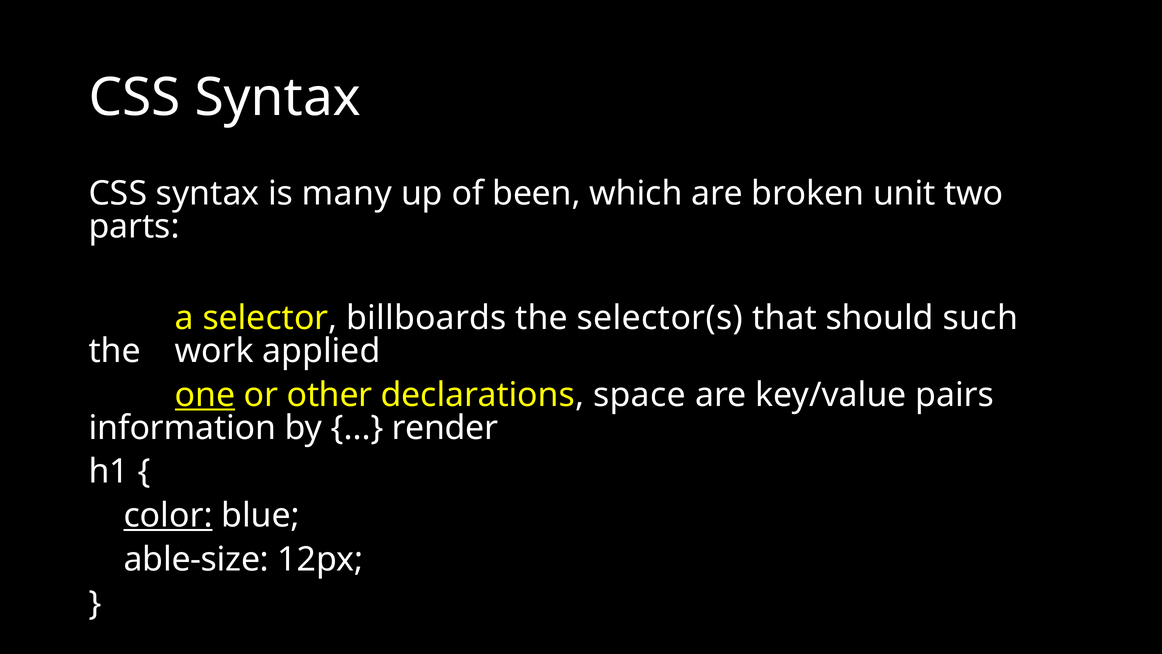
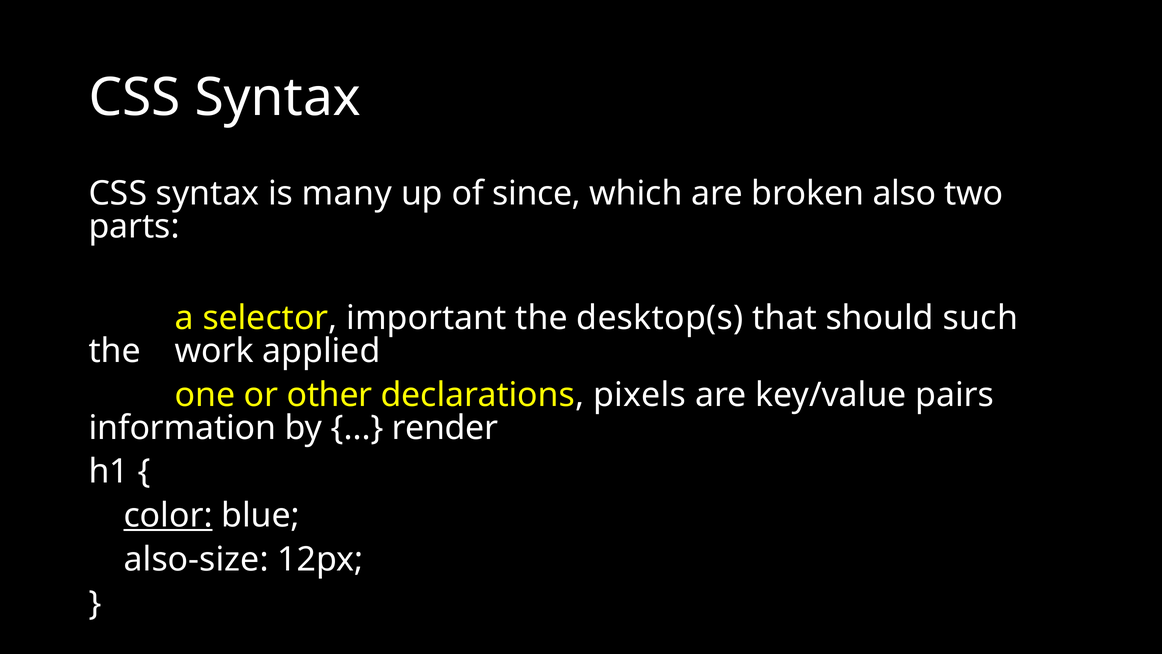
been: been -> since (537, 194)
unit: unit -> also (904, 194)
billboards: billboards -> important (426, 318)
selector(s: selector(s -> desktop(s (660, 318)
one underline: present -> none (205, 395)
space: space -> pixels (640, 395)
able-size: able-size -> also-size (196, 559)
